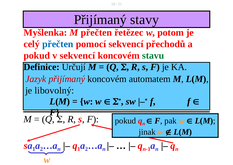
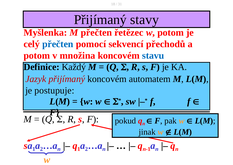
pokud: pokud -> potom (37, 56)
v sekvencí: sekvencí -> množina (77, 56)
stavu colour: green -> blue (153, 56)
Určují: Určují -> Každý (74, 67)
libovolný: libovolný -> postupuje (54, 90)
